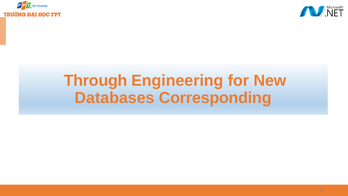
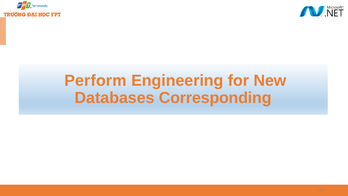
Through: Through -> Perform (95, 81)
